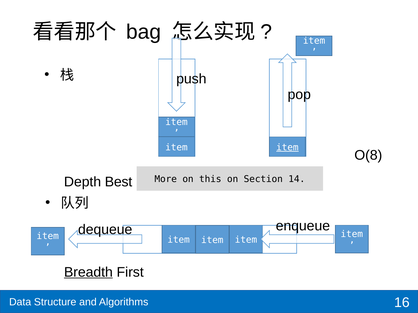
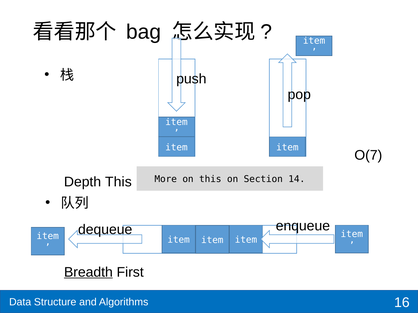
item underline: present -> none (287, 148)
O(8: O(8 -> O(7 (368, 155)
Depth Best: Best -> This (118, 182)
